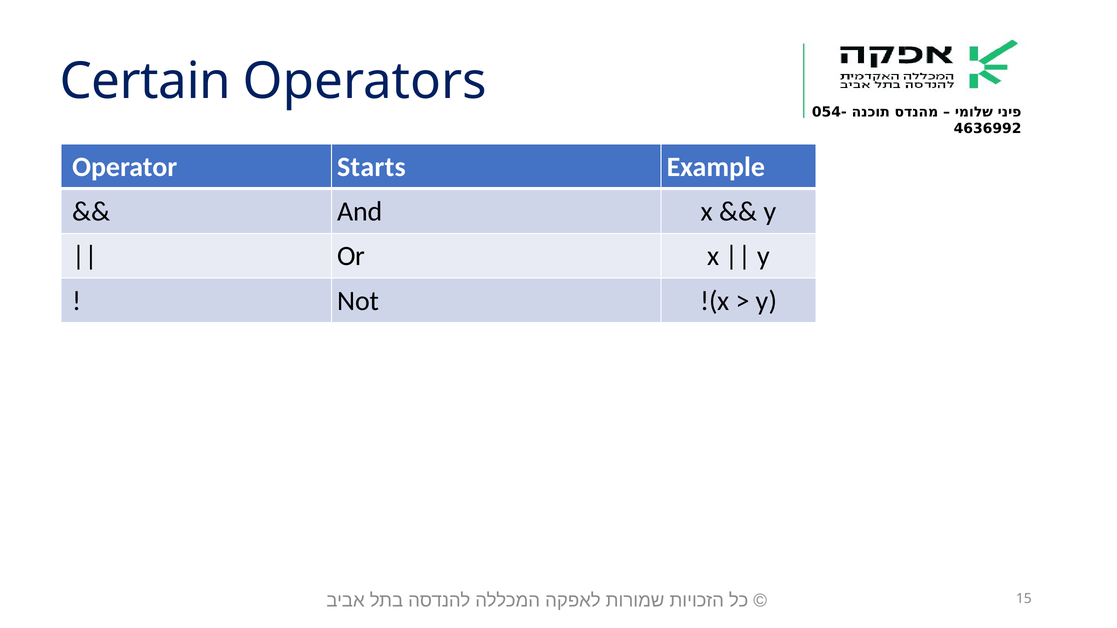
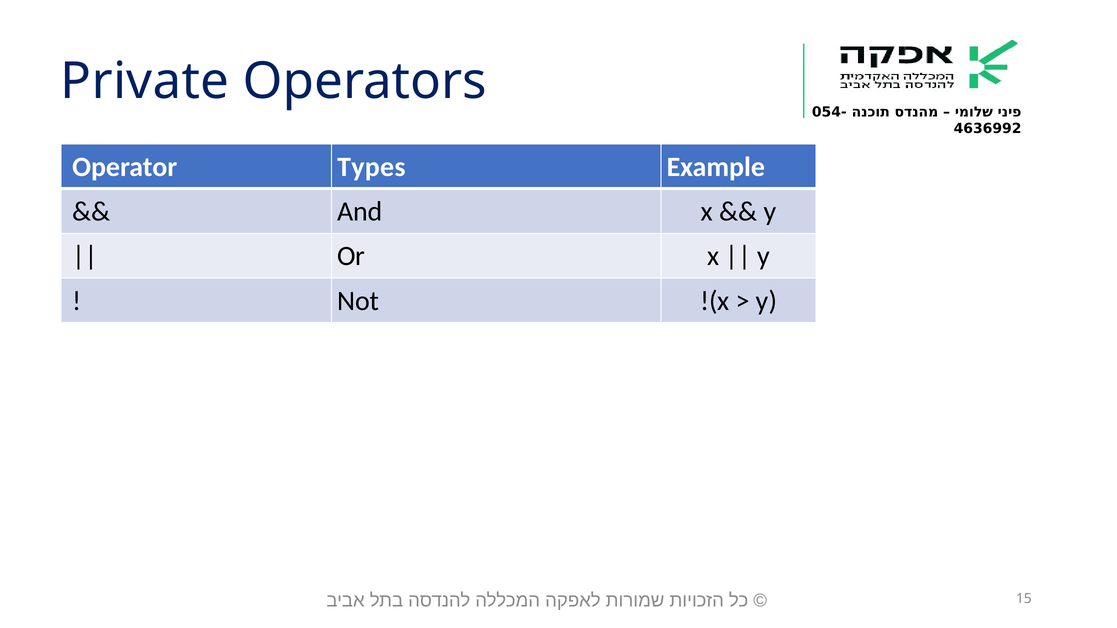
Certain: Certain -> Private (145, 81)
Starts: Starts -> Types (371, 167)
